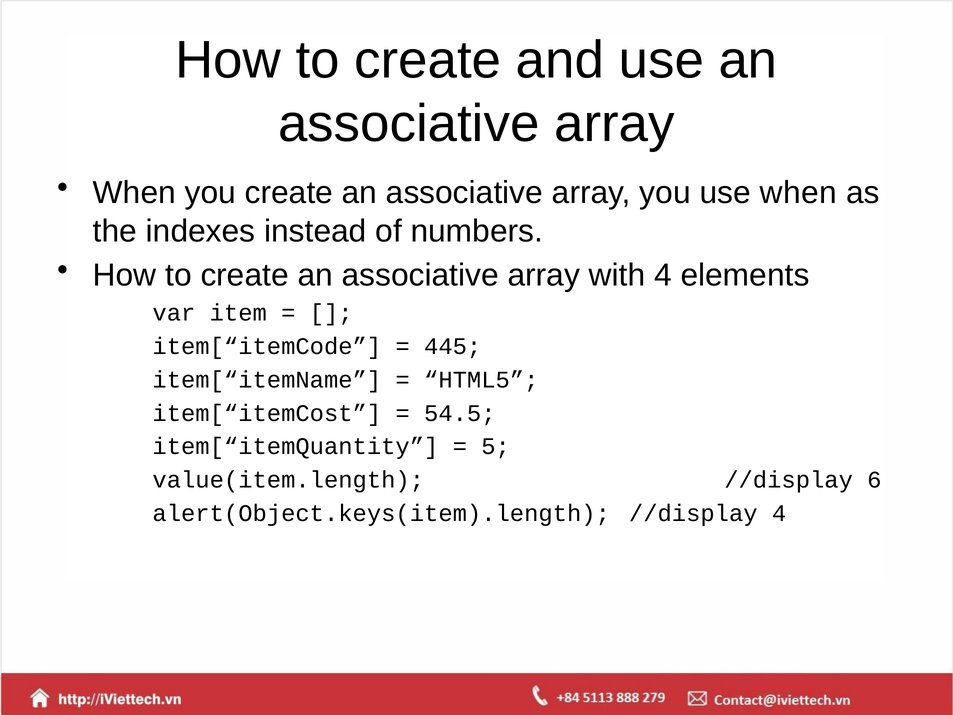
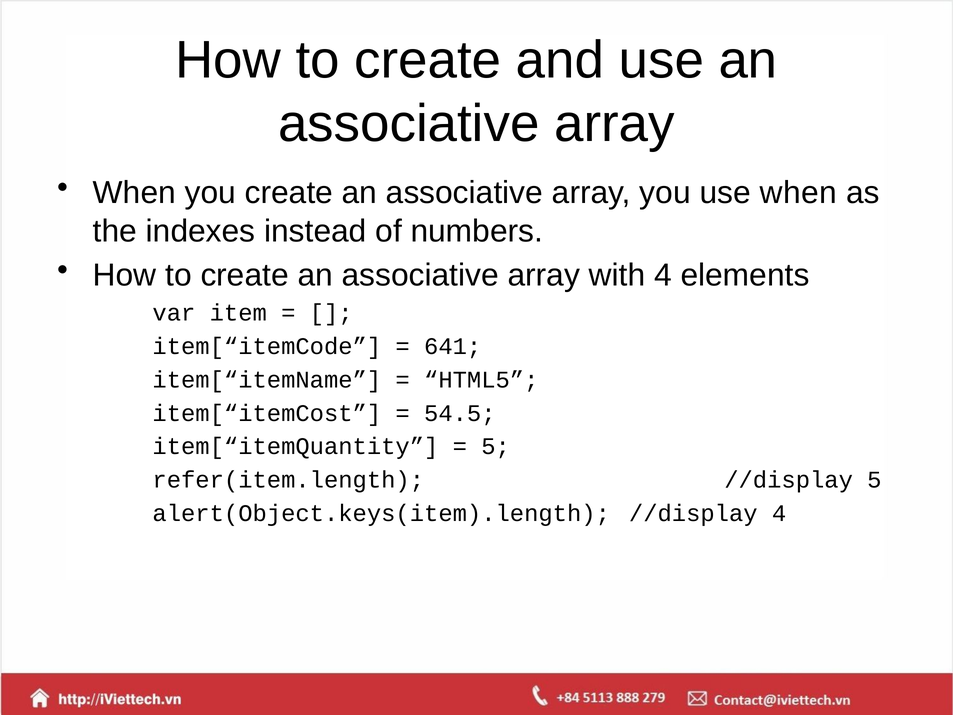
445: 445 -> 641 (453, 346)
value(item.length: value(item.length -> refer(item.length (288, 480)
//display 6: 6 -> 5 (874, 480)
